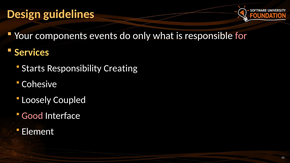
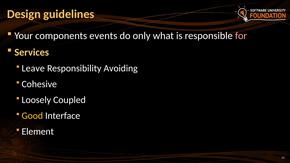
Starts: Starts -> Leave (33, 68)
Creating: Creating -> Avoiding (121, 68)
Good colour: pink -> yellow (32, 116)
